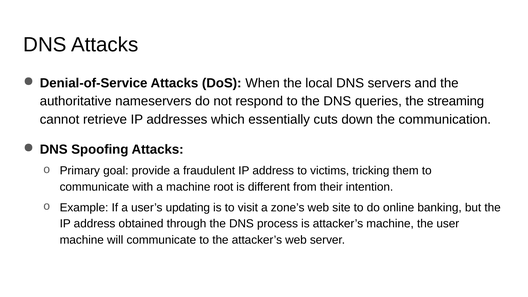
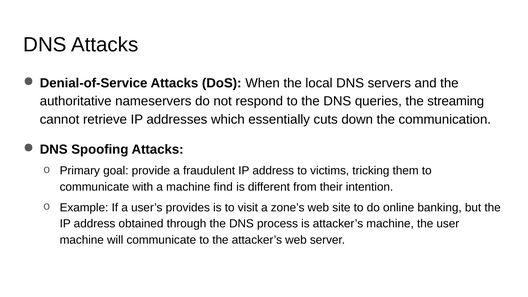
root: root -> find (223, 187)
updating: updating -> provides (188, 207)
